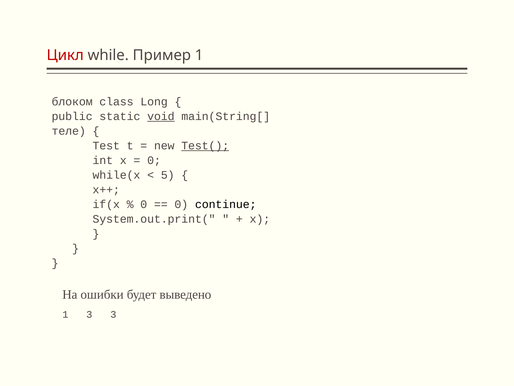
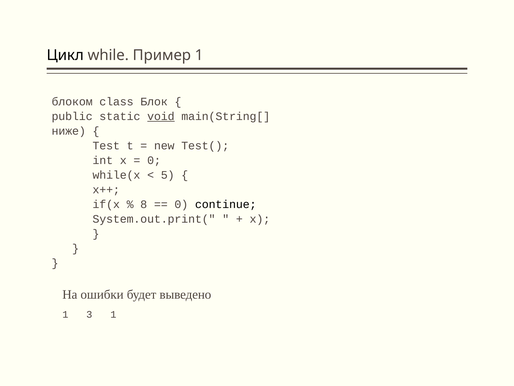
Цикл colour: red -> black (65, 55)
Long: Long -> Блок (154, 102)
теле: теле -> ниже (69, 131)
Test( underline: present -> none (205, 146)
0: 0 -> 8 (144, 204)
3 3: 3 -> 1 (113, 314)
